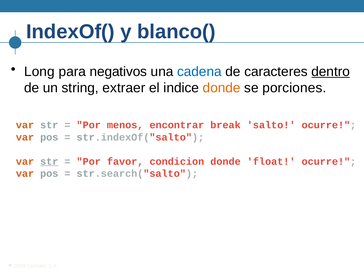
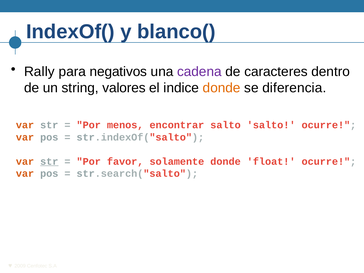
Long: Long -> Rally (39, 72)
cadena colour: blue -> purple (199, 72)
dentro underline: present -> none (331, 72)
extraer: extraer -> valores (124, 88)
porciones: porciones -> diferencia (294, 88)
encontrar break: break -> salto (226, 125)
condicion: condicion -> solamente (177, 161)
